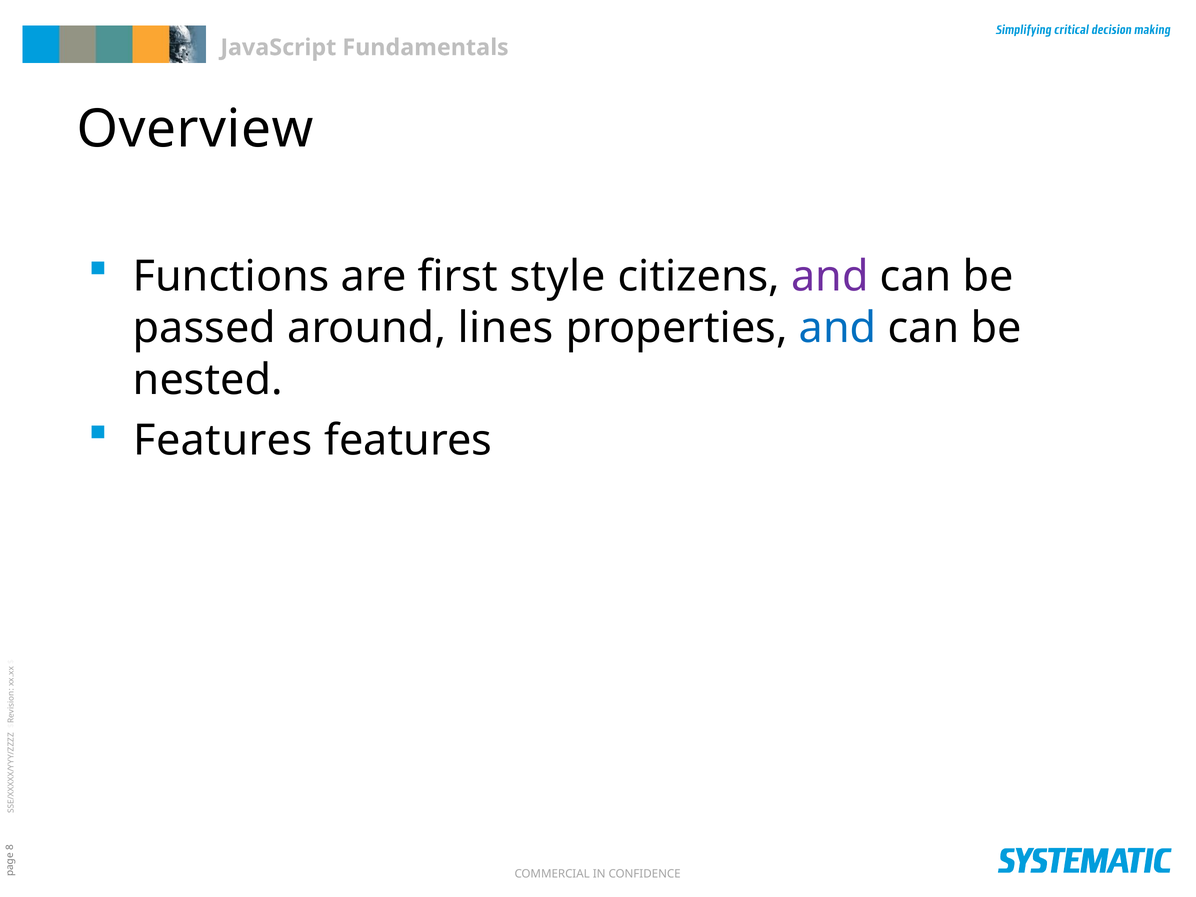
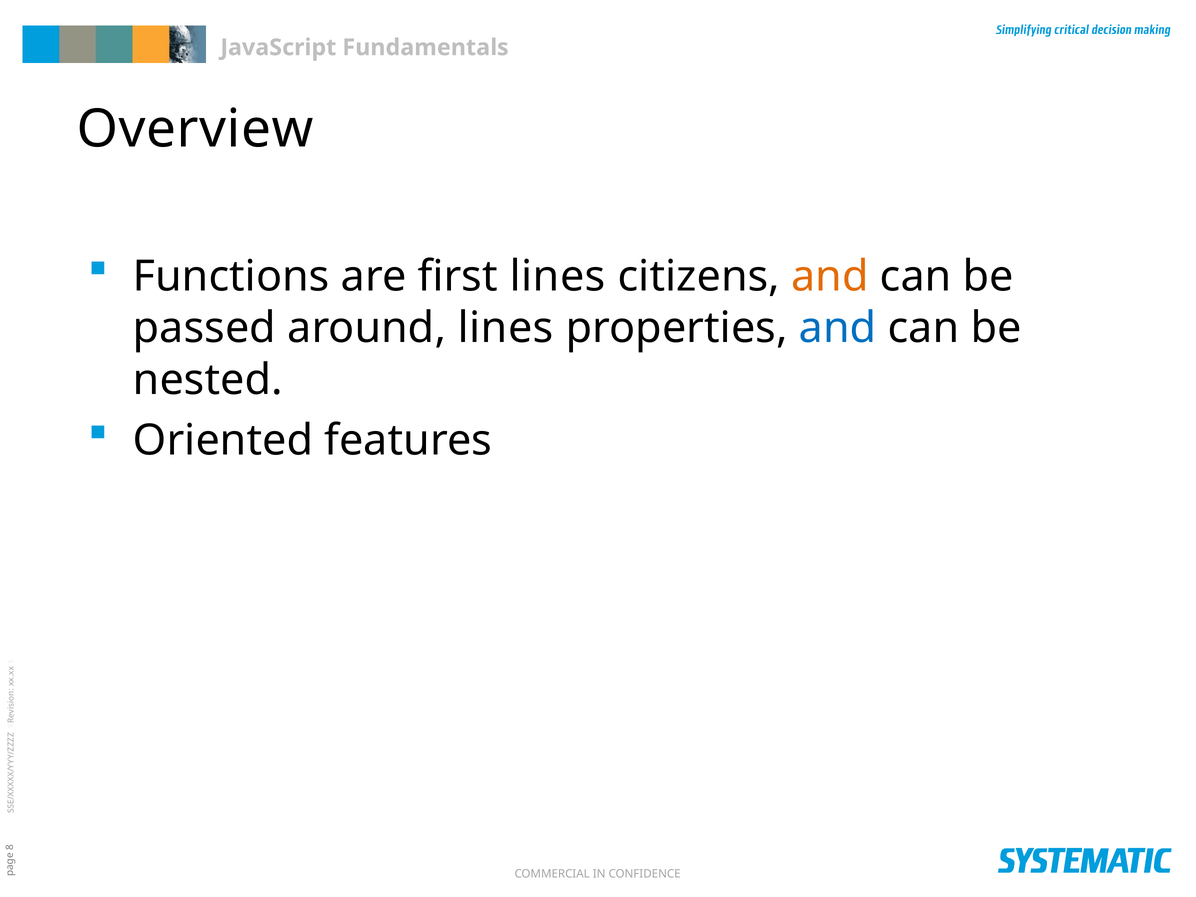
first style: style -> lines (558, 276)
and colour: purple -> orange (830, 276)
Features: Features -> Oriented (223, 440)
